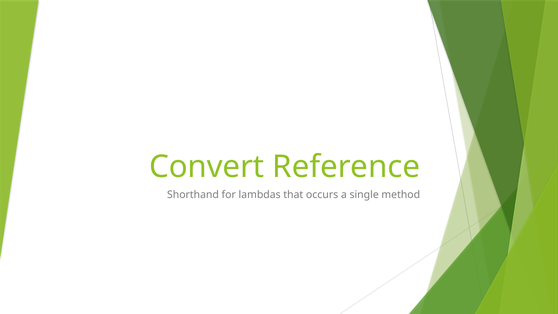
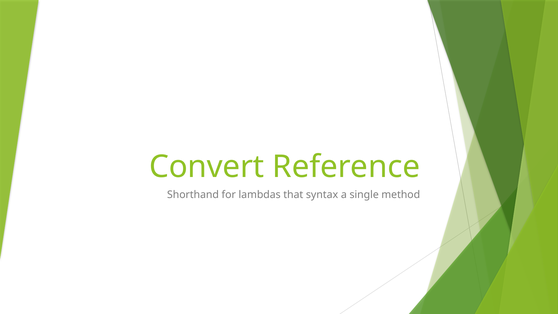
occurs: occurs -> syntax (322, 194)
